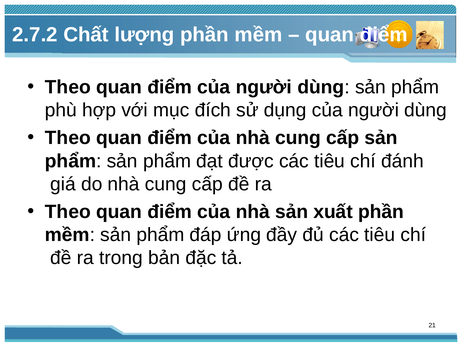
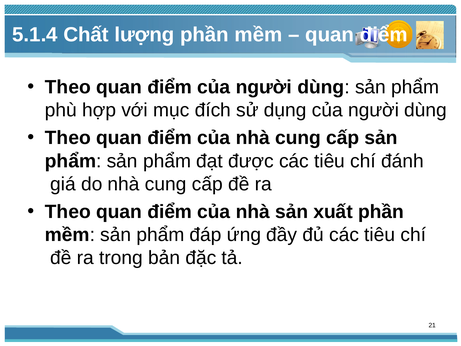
2.7.2: 2.7.2 -> 5.1.4 (35, 35)
